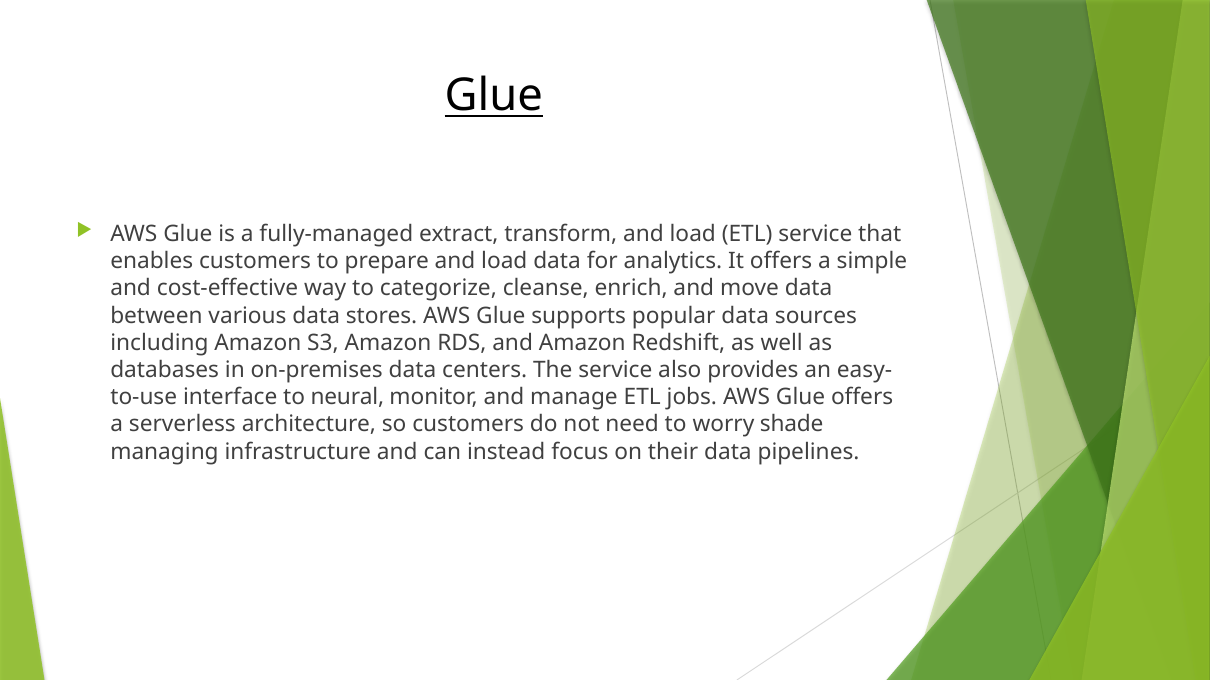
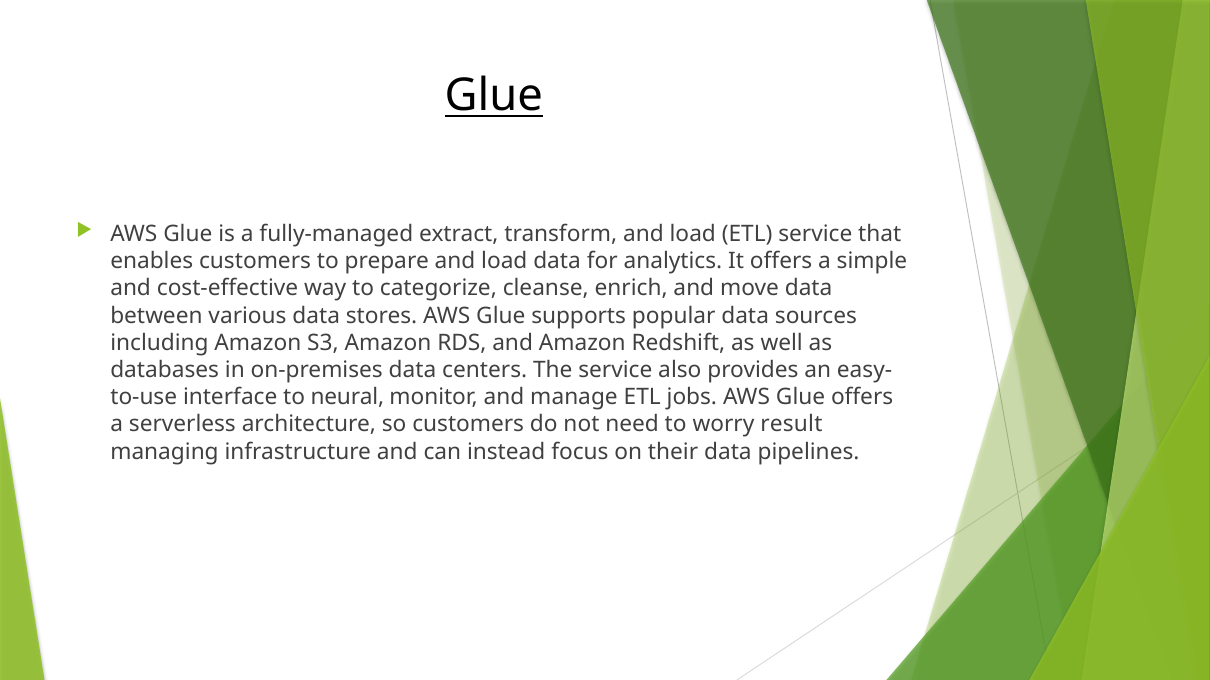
shade: shade -> result (791, 425)
